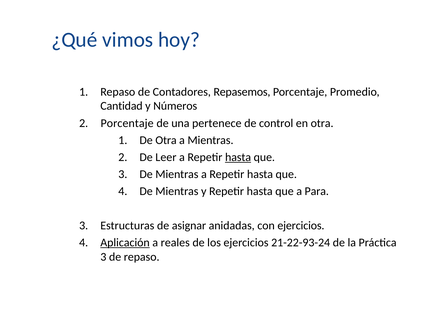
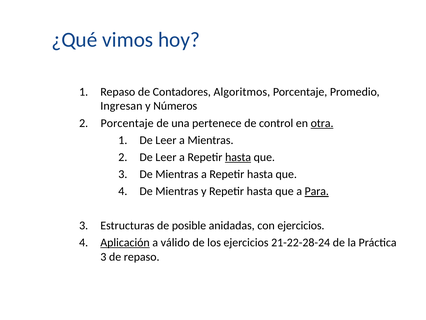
Repasemos: Repasemos -> Algoritmos (242, 92)
Cantidad: Cantidad -> Ingresan (121, 106)
otra underline: none -> present (322, 123)
Otra: Otra -> Leer (166, 140)
Para underline: none -> present (317, 191)
asignar: asignar -> posible (189, 225)
reales: reales -> válido (175, 242)
21-22-93-24: 21-22-93-24 -> 21-22-28-24 (301, 242)
